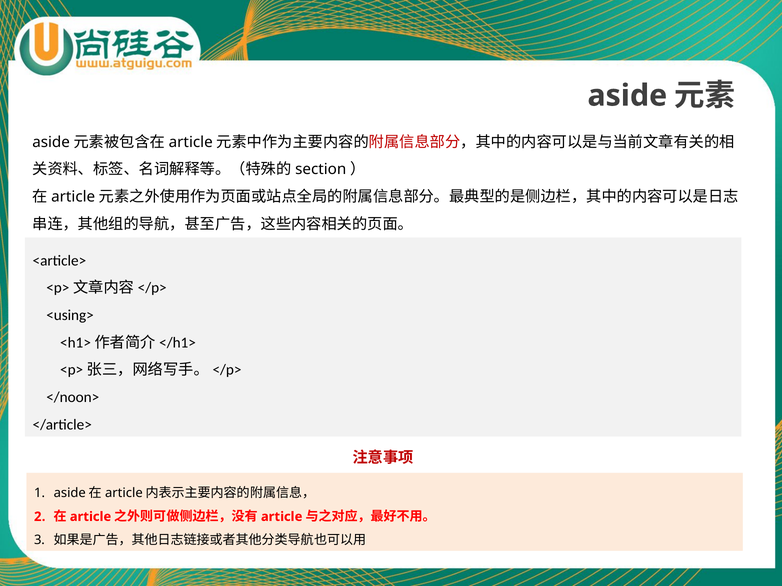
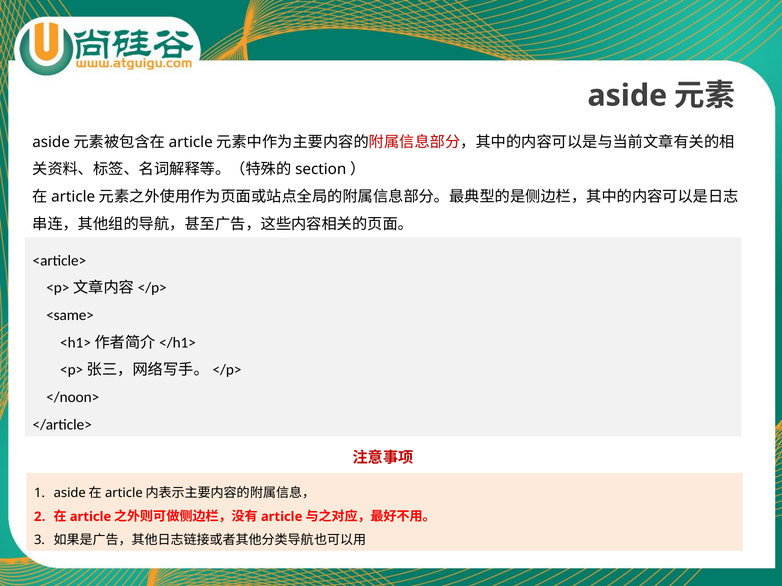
<using>: <using> -> <same> (70, 316)
